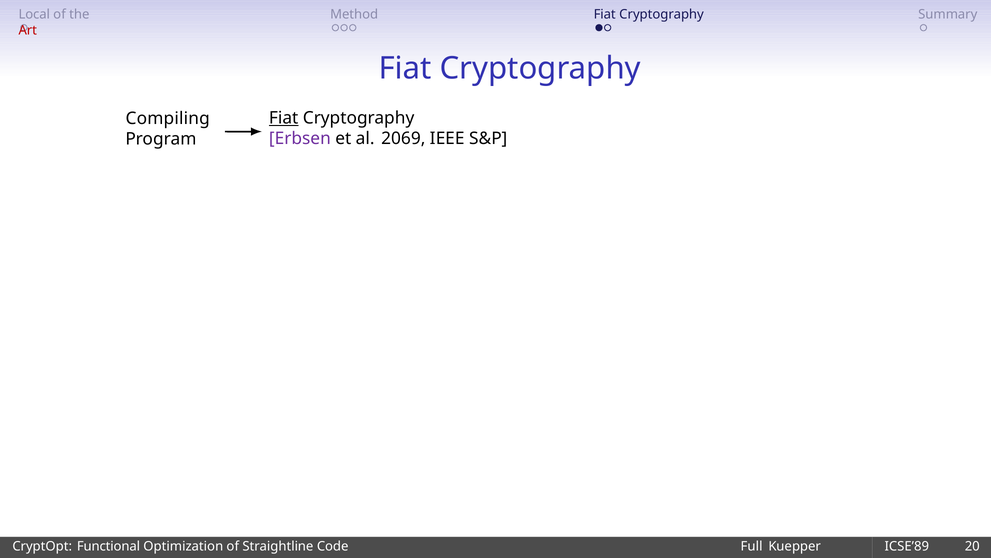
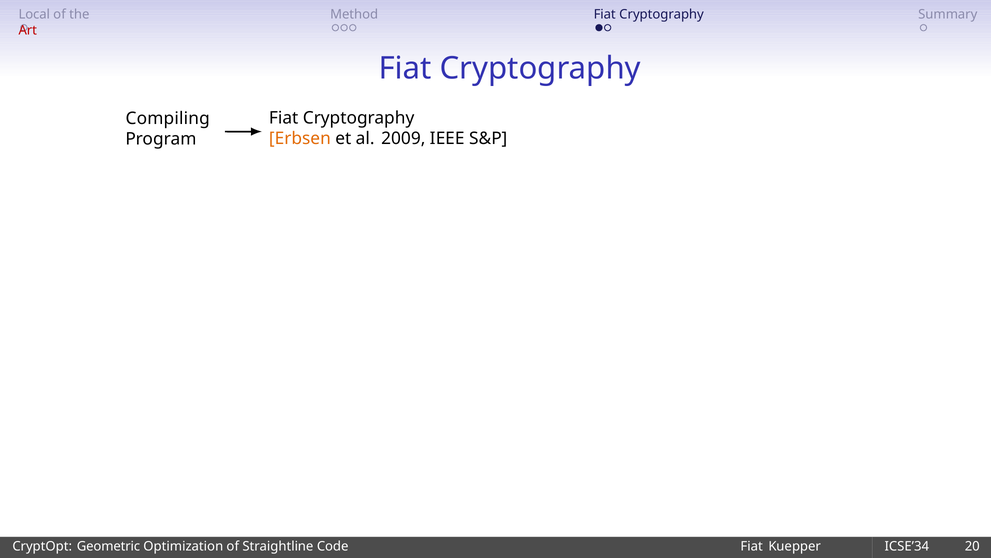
Fiat underline: present -> none (284, 118)
Erbsen colour: purple -> orange (300, 139)
2069: 2069 -> 2009 (403, 139)
Functional: Functional -> Geometric (108, 546)
Code Full: Full -> Fiat (752, 546)
ICSE’89: ICSE’89 -> ICSE’34 (907, 546)
